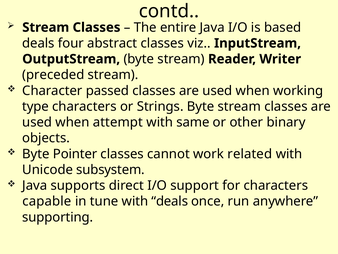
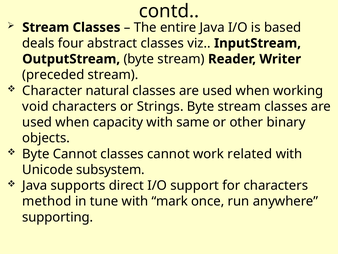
passed: passed -> natural (107, 91)
type: type -> void (35, 106)
attempt: attempt -> capacity (118, 122)
Byte Pointer: Pointer -> Cannot (75, 154)
capable: capable -> method (47, 201)
with deals: deals -> mark (170, 201)
